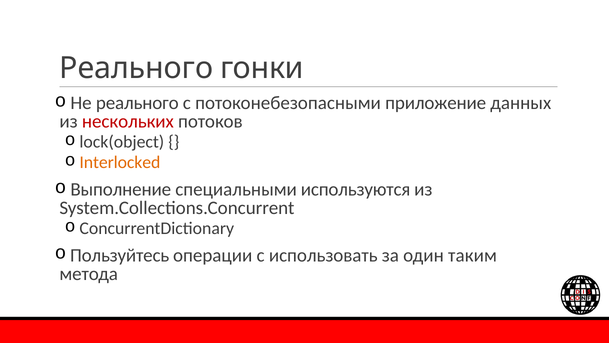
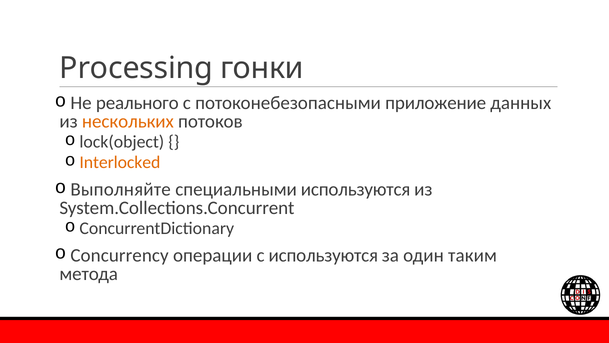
Реального: Реального -> Processing (136, 68)
нескольких colour: red -> orange (128, 122)
Выполнение: Выполнение -> Выполняйте (121, 189)
Пользуйтесь: Пользуйтесь -> Concurrency (120, 255)
с использовать: использовать -> используются (323, 255)
